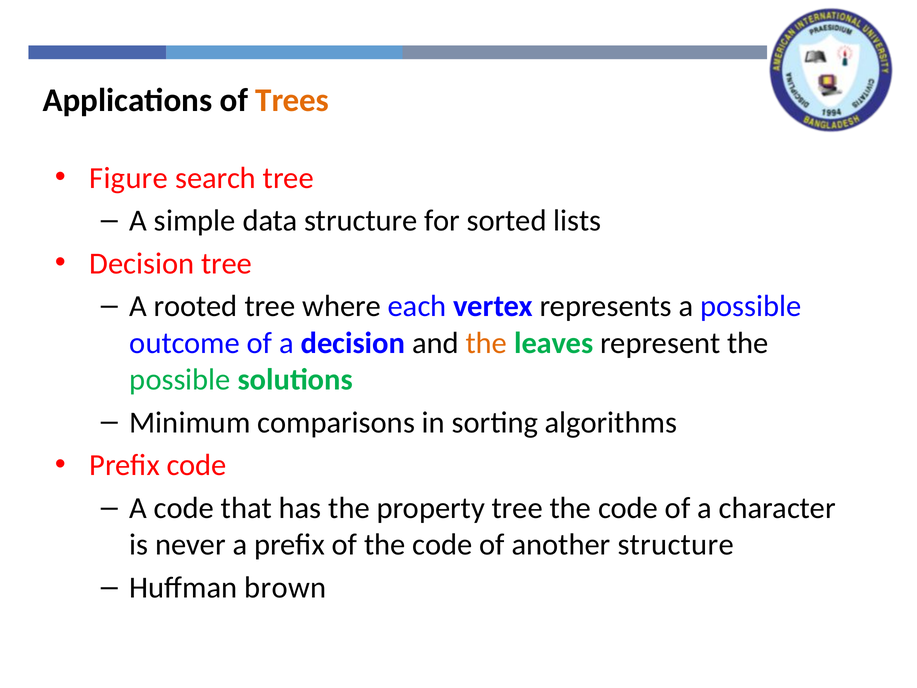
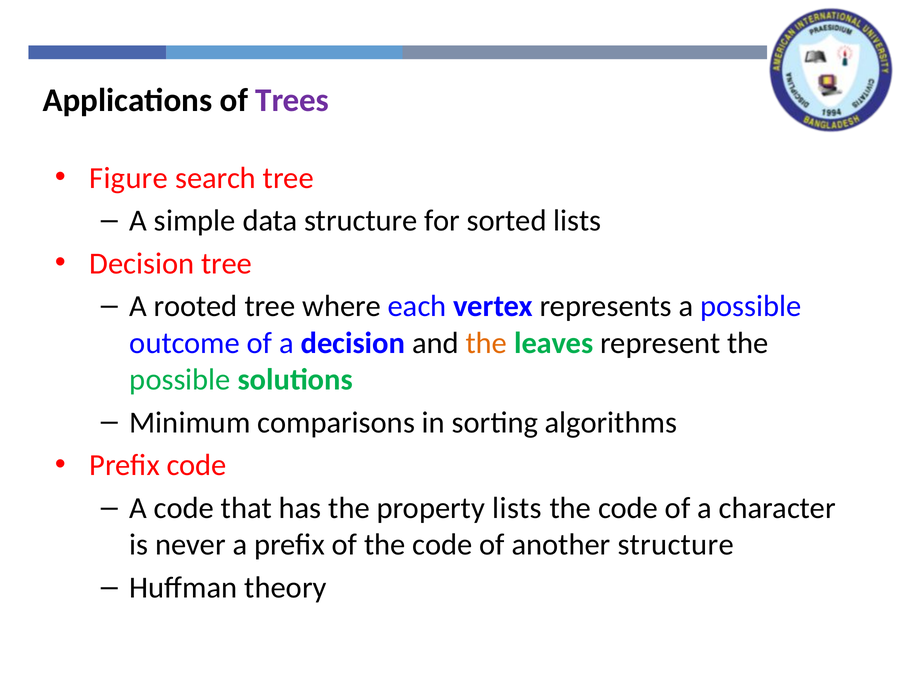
Trees colour: orange -> purple (292, 100)
property tree: tree -> lists (517, 508)
brown: brown -> theory (285, 587)
